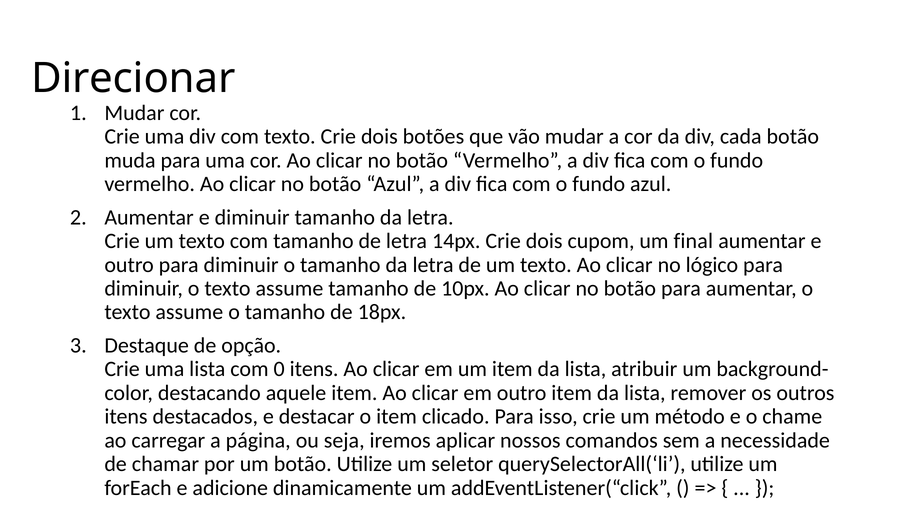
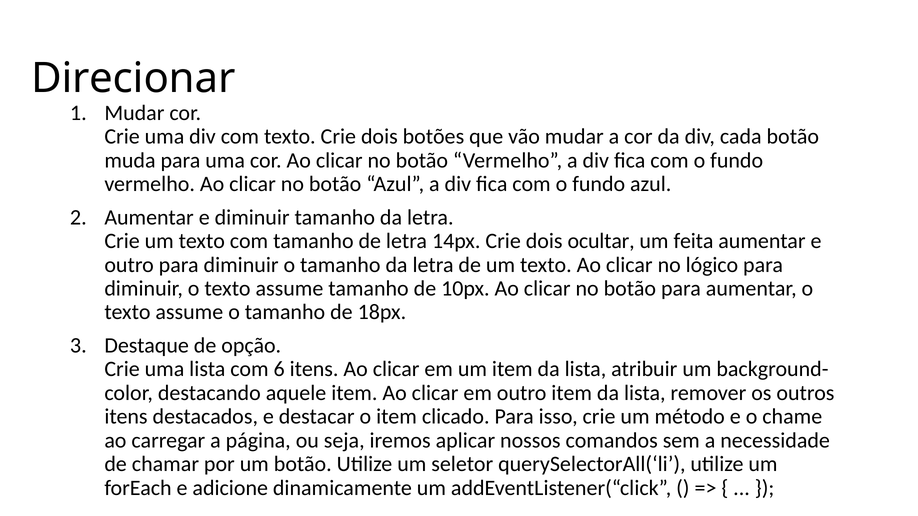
cupom: cupom -> ocultar (601, 241)
final: final -> feita (693, 241)
0: 0 -> 6 (279, 369)
